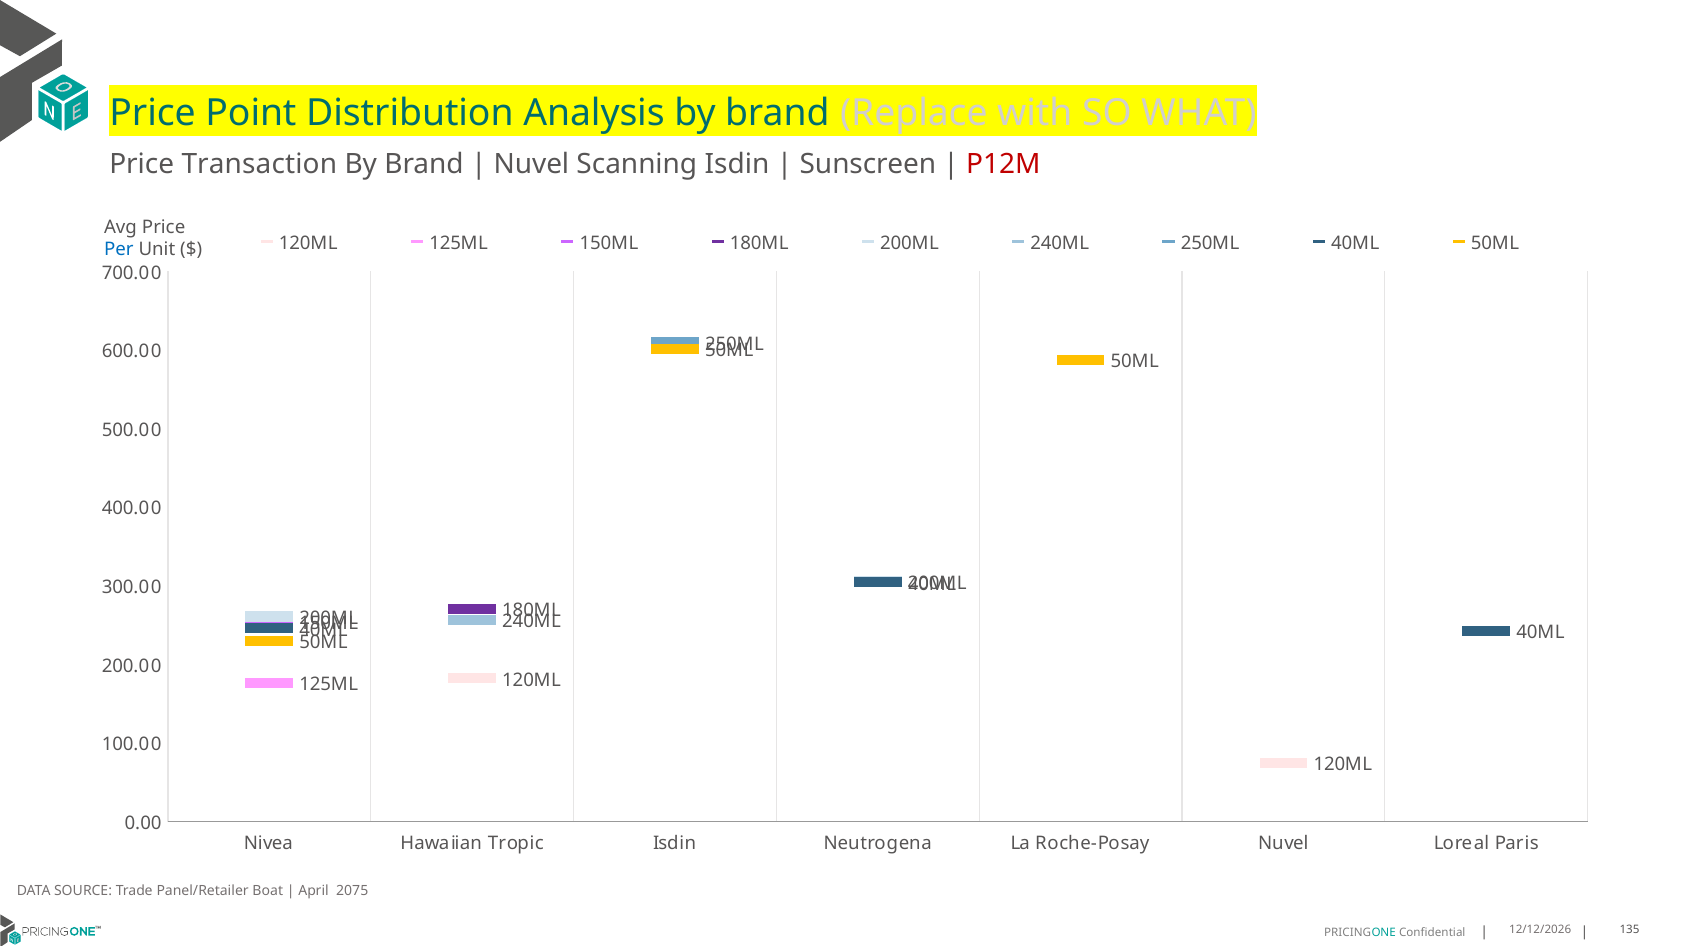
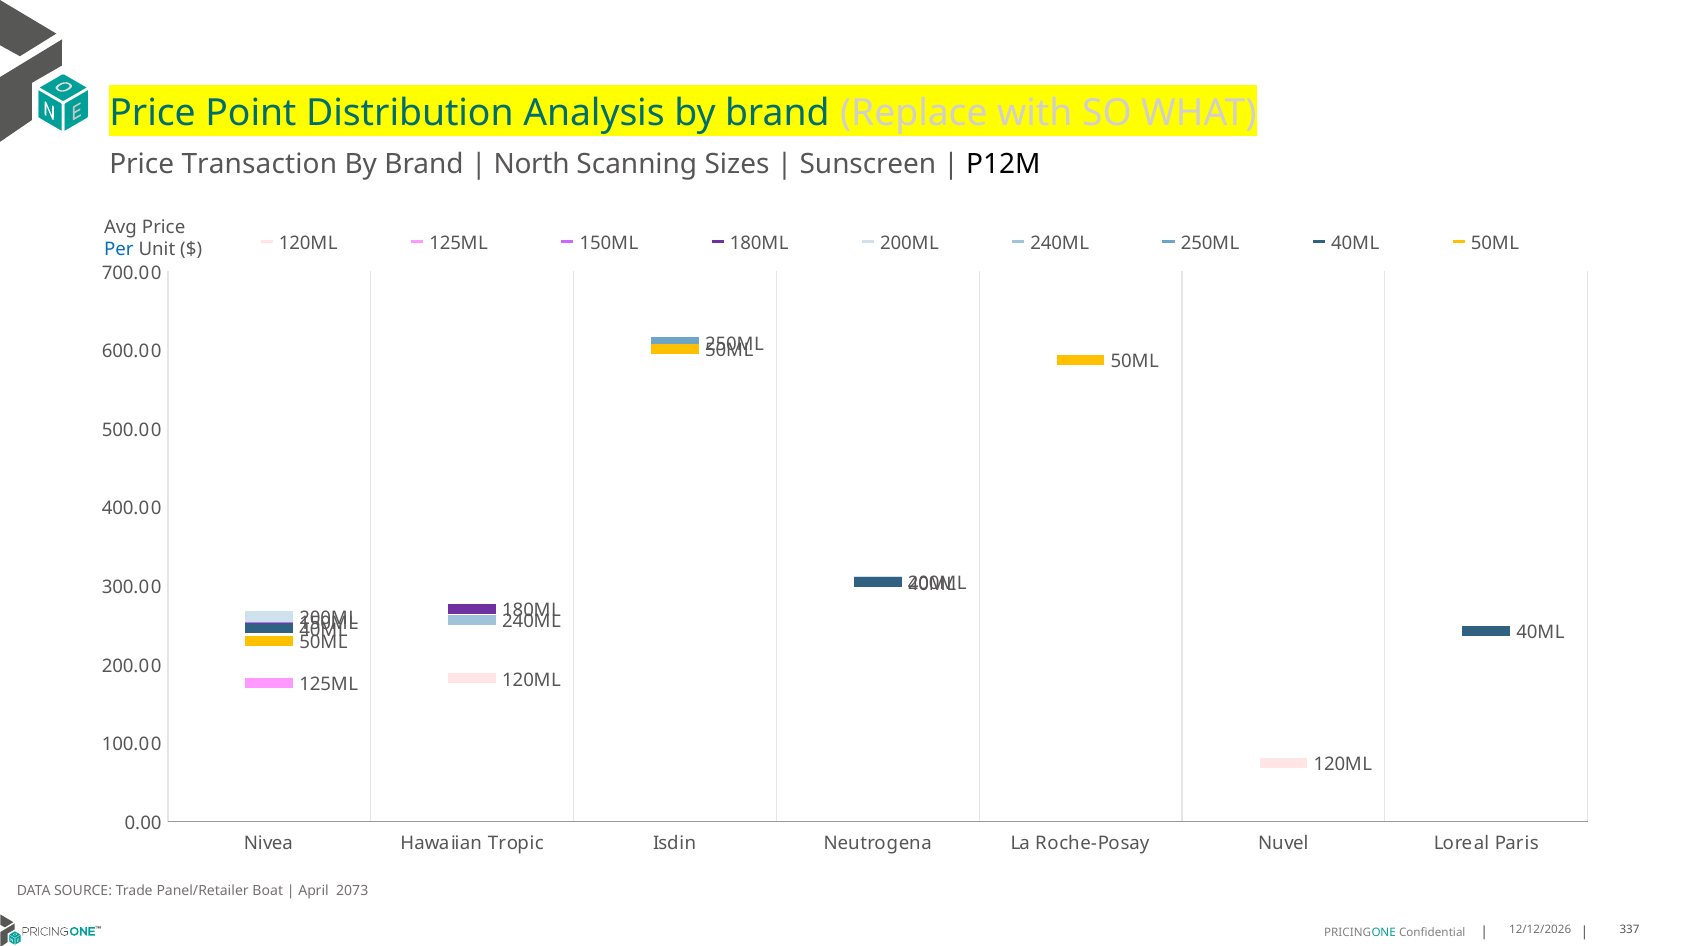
Nuvel: Nuvel -> North (532, 164)
Scanning Isdin: Isdin -> Sizes (737, 164)
P12M colour: red -> black (1003, 164)
2075: 2075 -> 2073 (352, 891)
135: 135 -> 337 (1630, 930)
